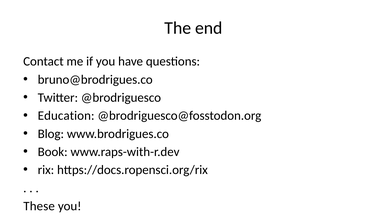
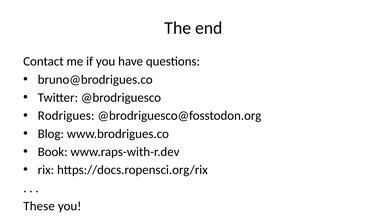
Education: Education -> Rodrigues (66, 116)
